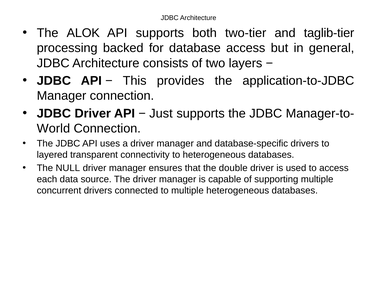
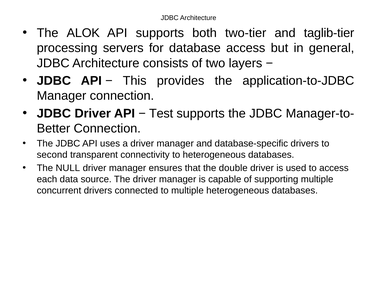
backed: backed -> servers (123, 48)
Just: Just -> Test (161, 113)
World: World -> Better (54, 128)
layered: layered -> second (52, 155)
